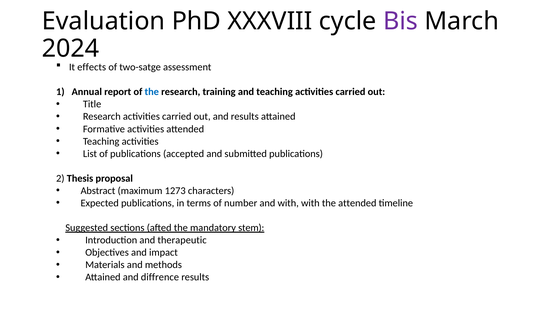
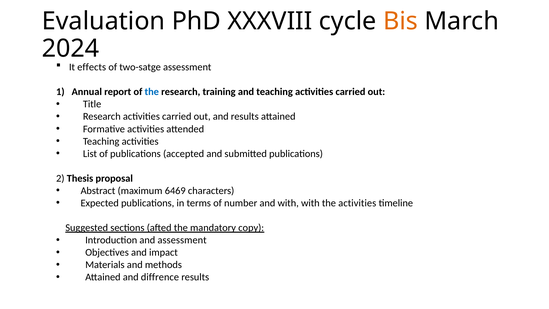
Bis colour: purple -> orange (400, 21)
1273: 1273 -> 6469 (175, 191)
the attended: attended -> activities (357, 203)
stem: stem -> copy (251, 228)
and therapeutic: therapeutic -> assessment (182, 240)
